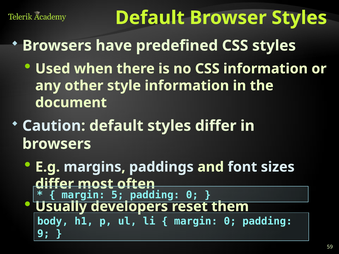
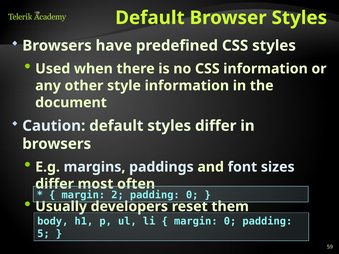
5: 5 -> 2 (118, 195)
9: 9 -> 5 (43, 234)
